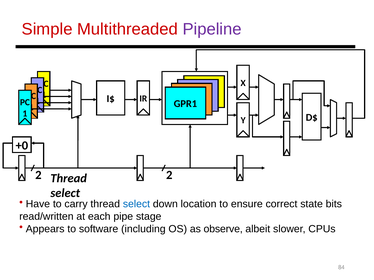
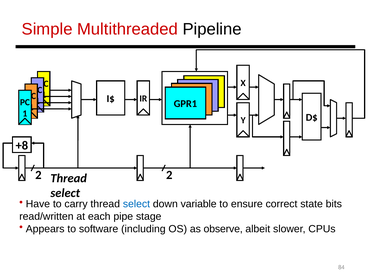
Pipeline colour: purple -> black (212, 29)
+0: +0 -> +8 (22, 146)
location: location -> variable (199, 204)
